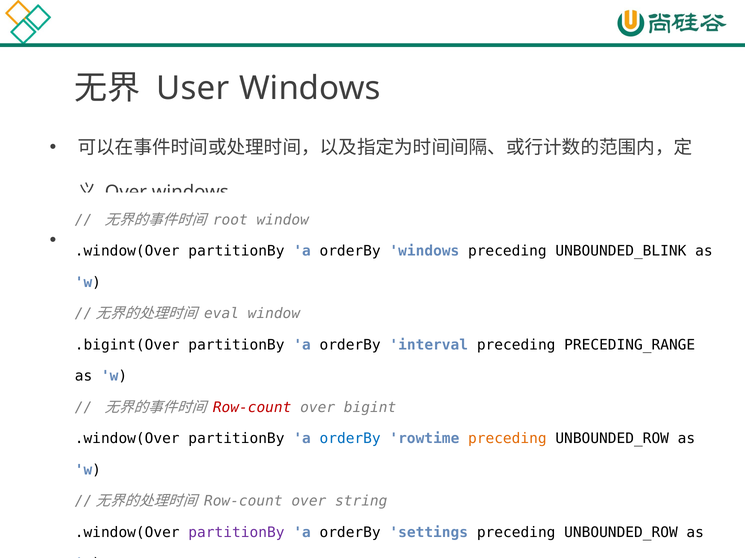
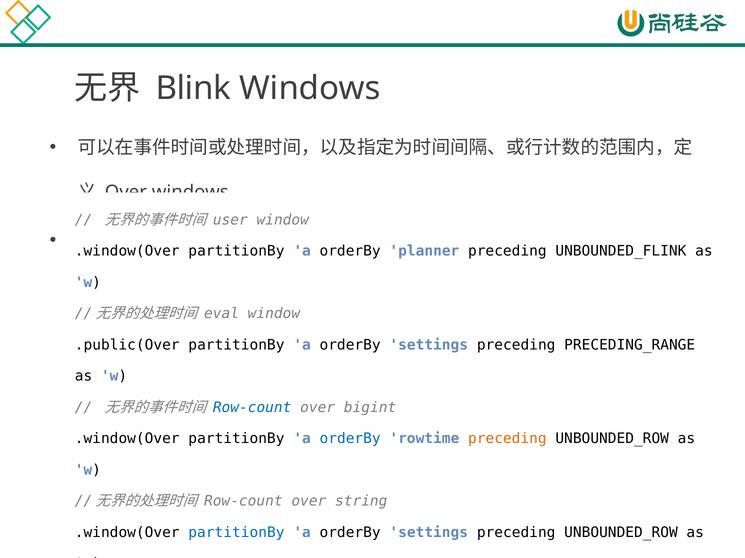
User: User -> Blink (193, 88)
root: root -> user (230, 220)
windows: windows -> planner (424, 251)
UNBOUNDED_BLINK: UNBOUNDED_BLINK -> UNBOUNDED_FLINK (621, 251)
.bigint(Over: .bigint(Over -> .public(Over (127, 345)
interval: interval -> settings (429, 345)
Row-count colour: red -> blue (252, 408)
partitionBy colour: purple -> blue (236, 533)
